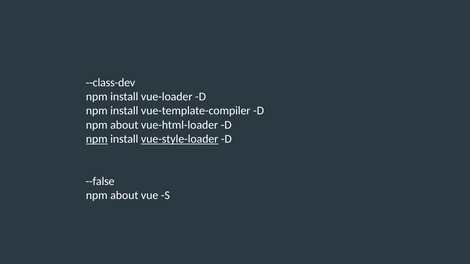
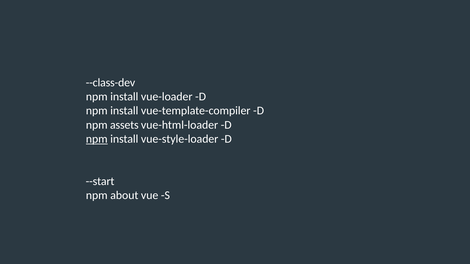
about: about -> assets (124, 125)
vue-style-loader underline: present -> none (180, 139)
--false: --false -> --start (100, 181)
